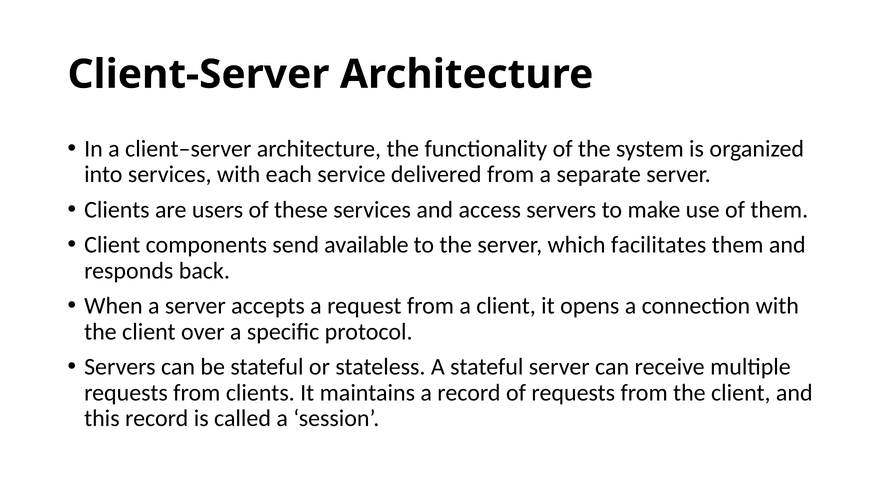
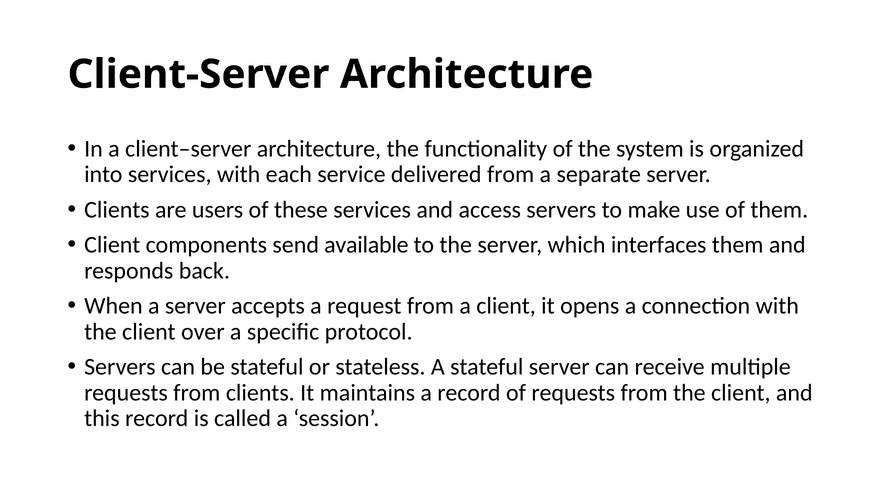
facilitates: facilitates -> interfaces (659, 245)
